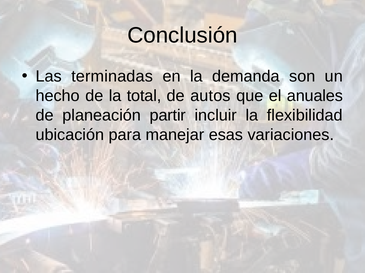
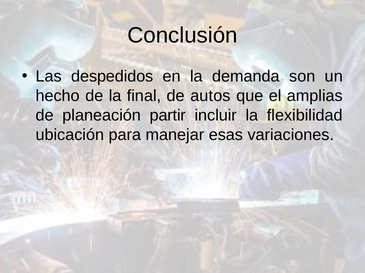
terminadas: terminadas -> despedidos (112, 77)
total: total -> final (144, 96)
anuales: anuales -> amplias (315, 96)
